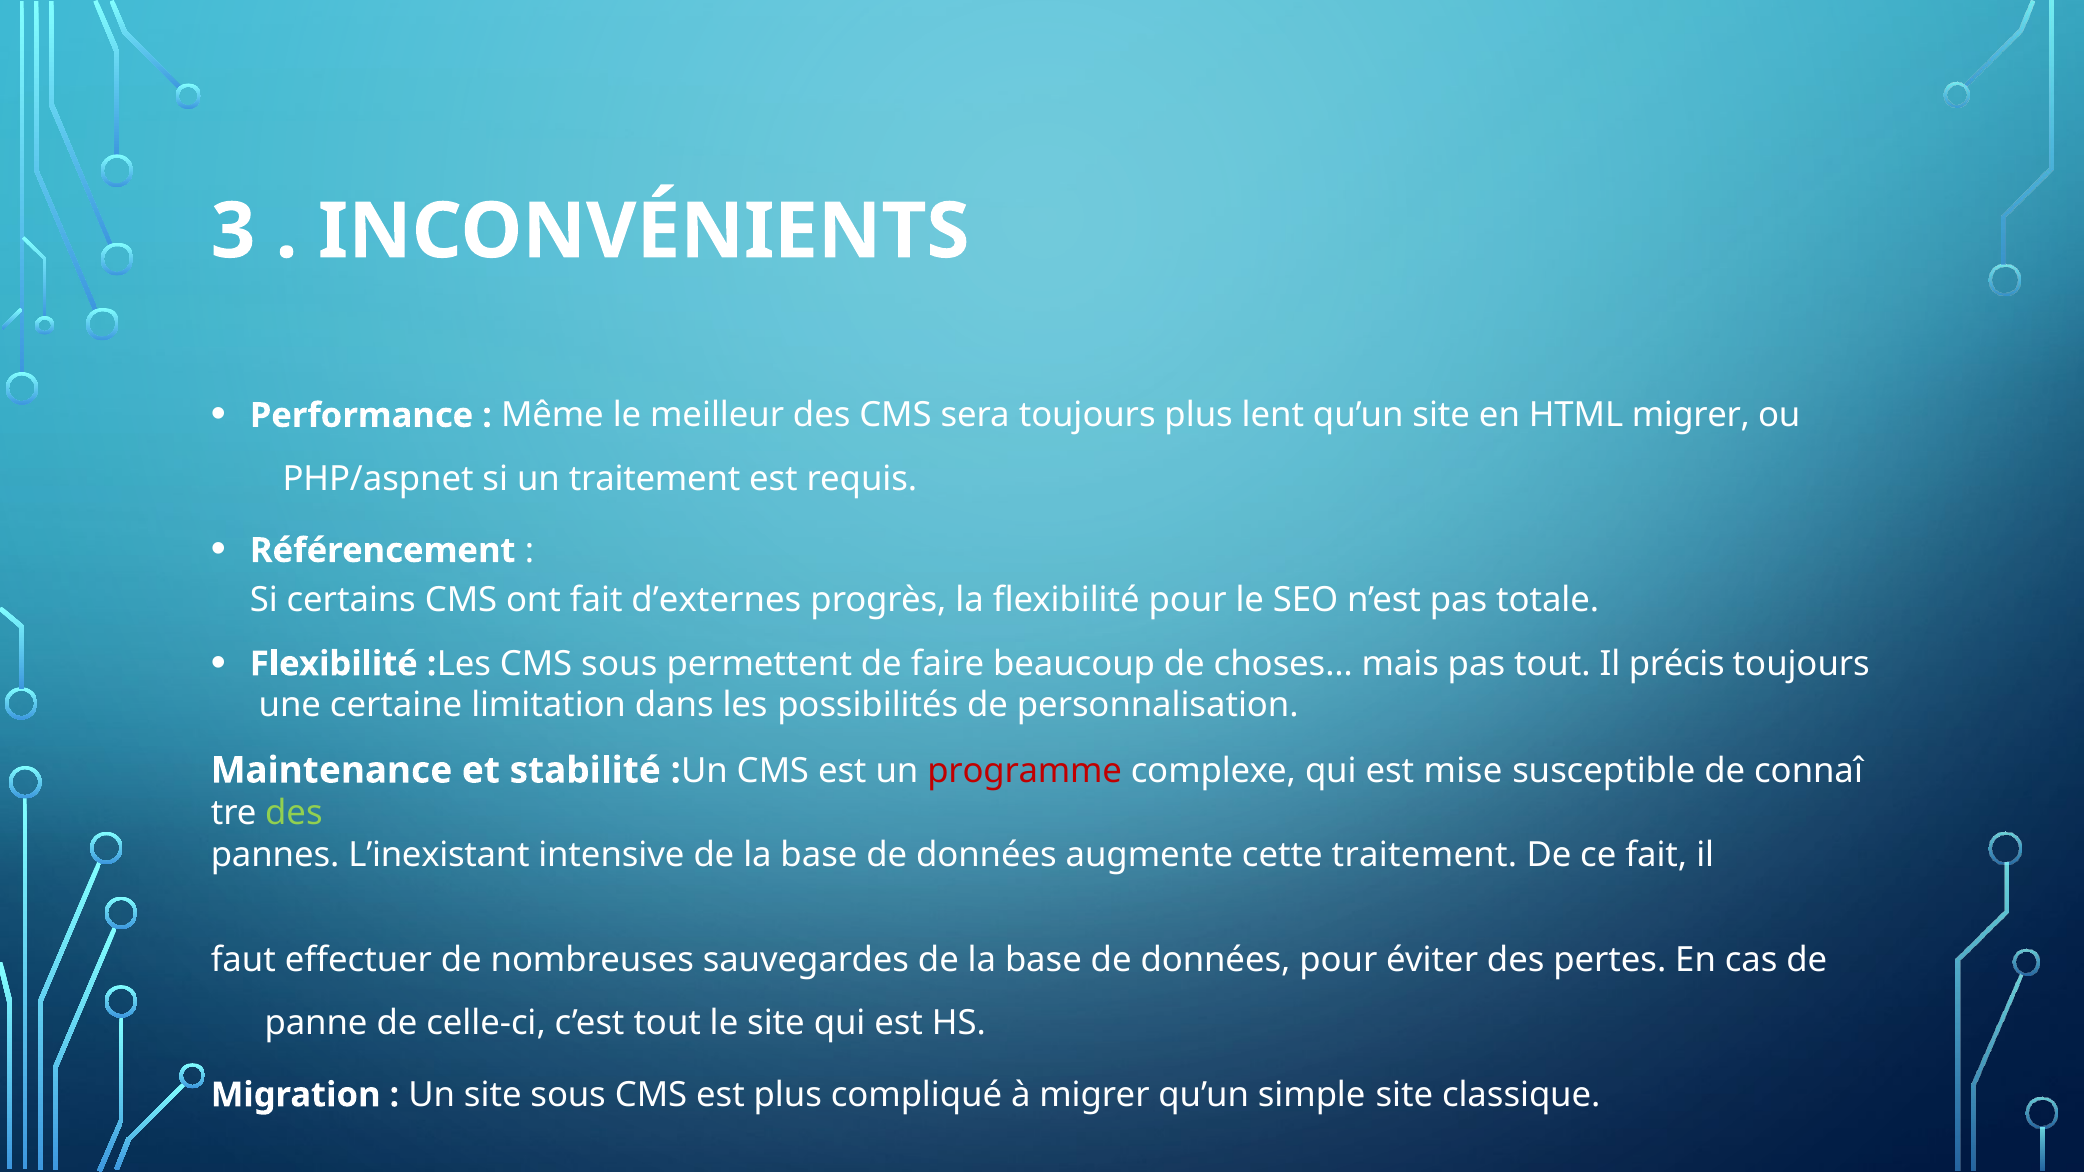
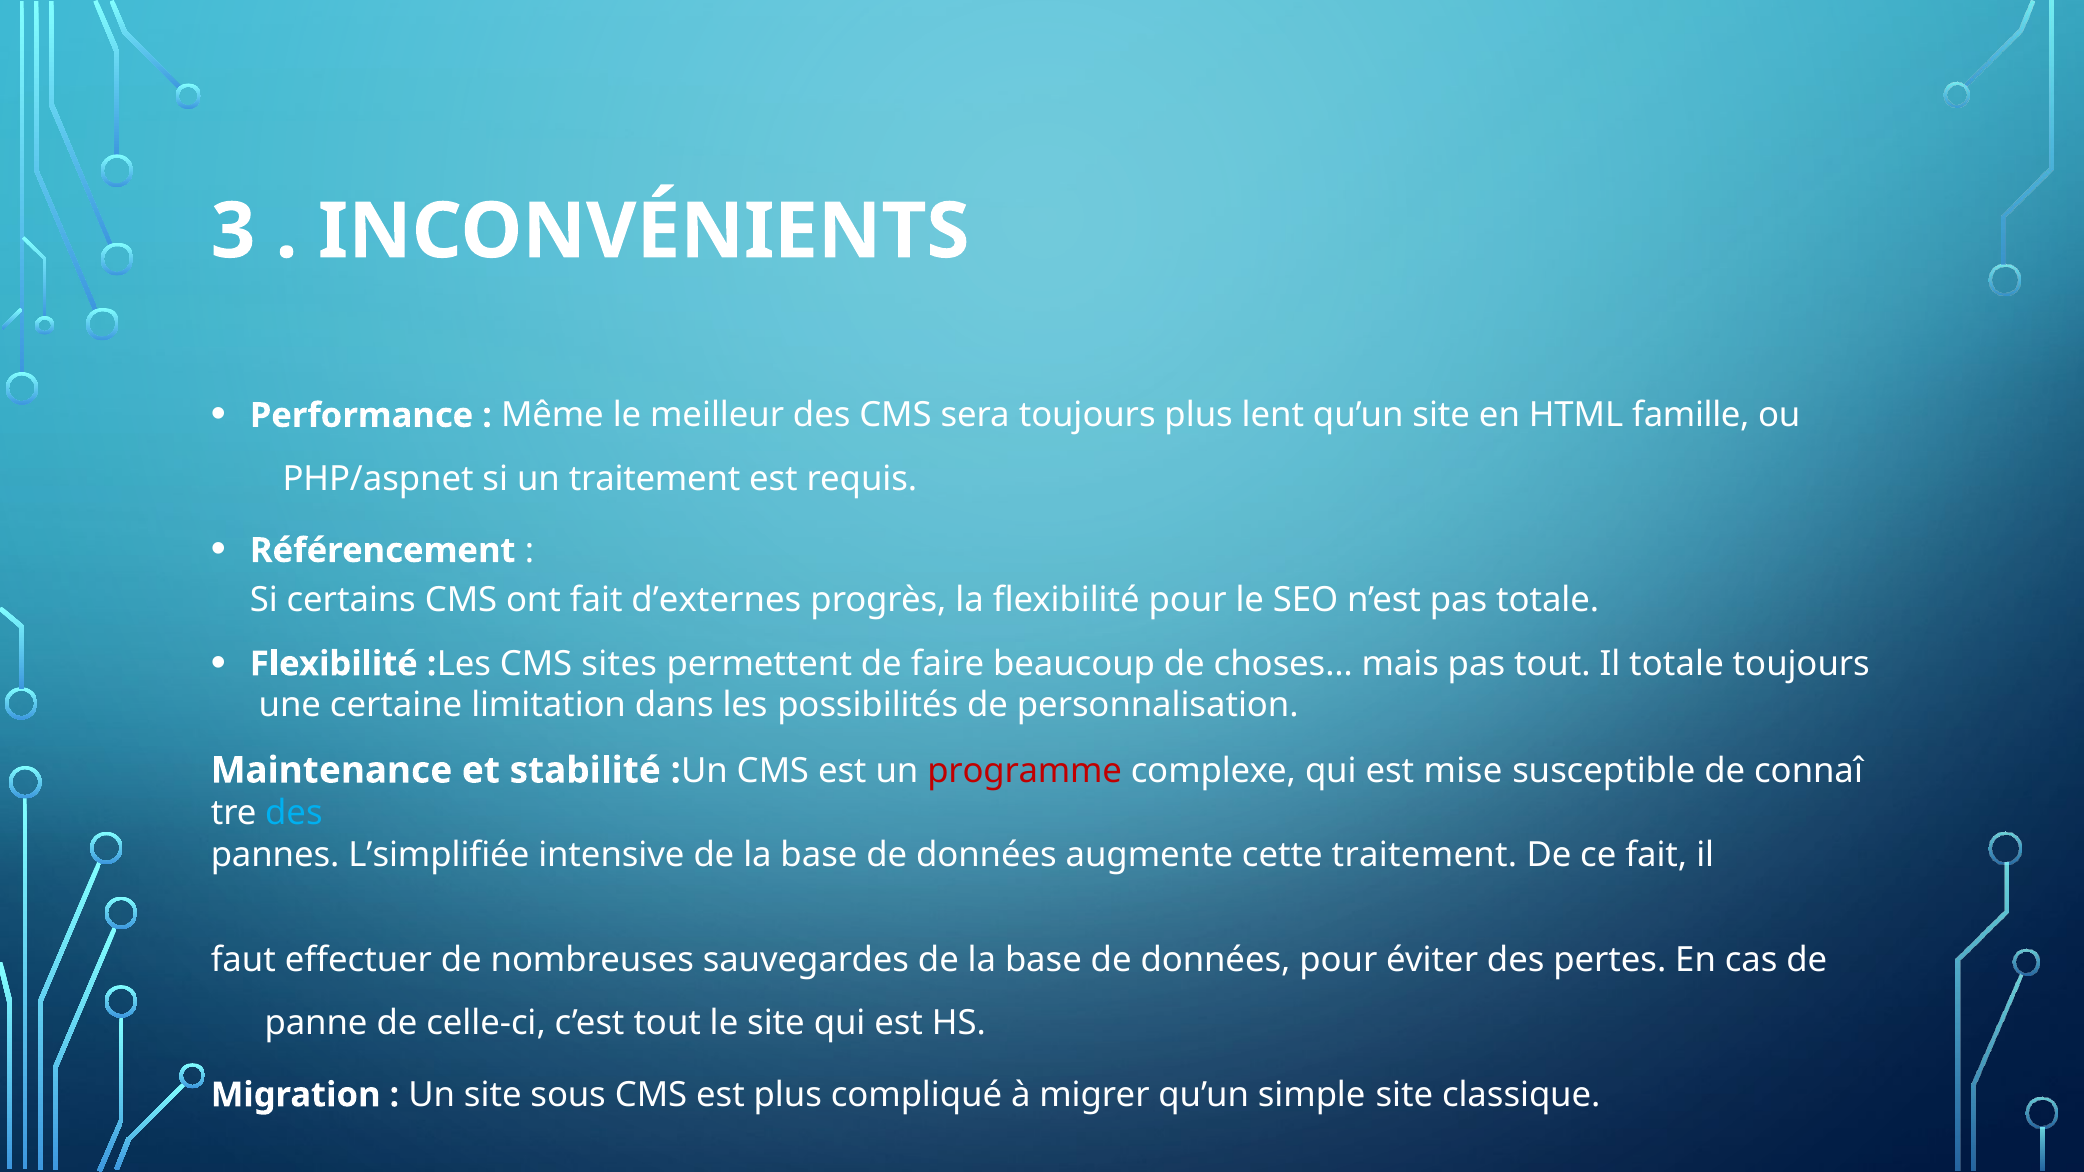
HTML migrer: migrer -> famille (1691, 416)
CMS sous: sous -> sites (619, 664)
Il précis: précis -> totale (1677, 664)
des colour: light green -> light blue (294, 813)
L’inexistant: L’inexistant -> L’simplifiée (439, 855)
